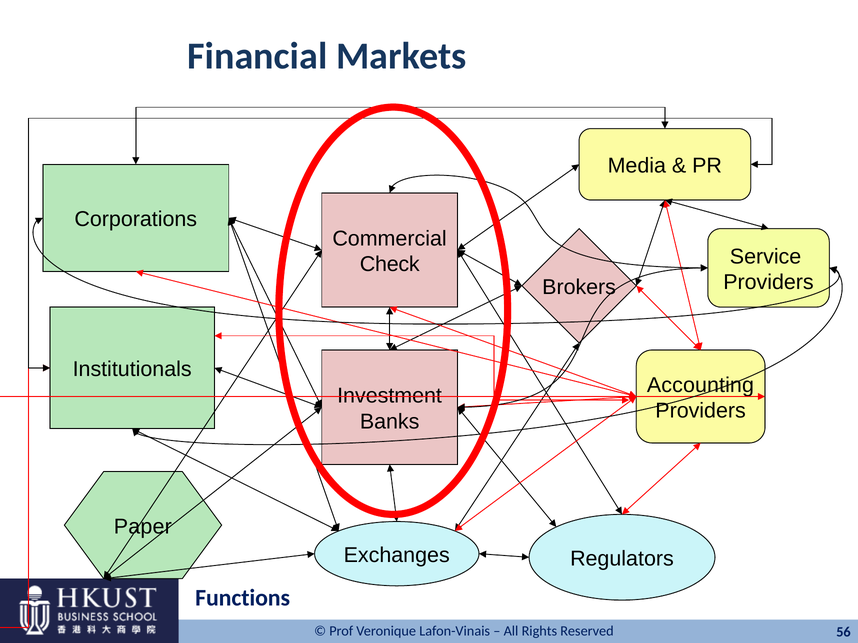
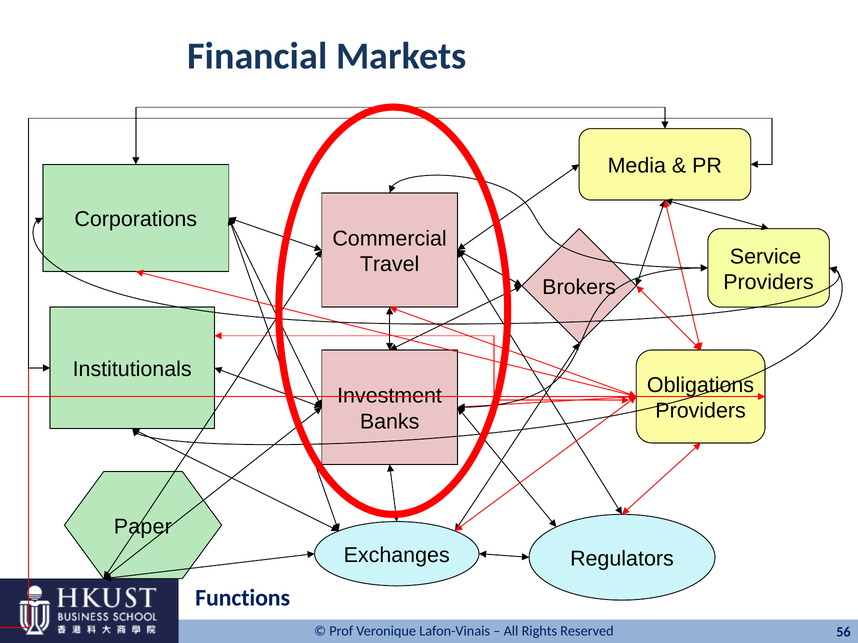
Check: Check -> Travel (390, 265)
Accounting: Accounting -> Obligations (701, 385)
